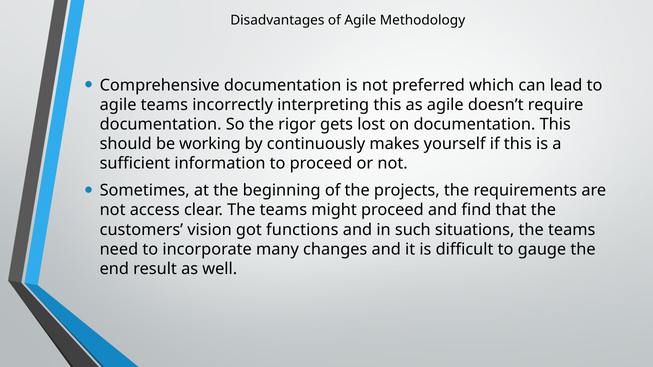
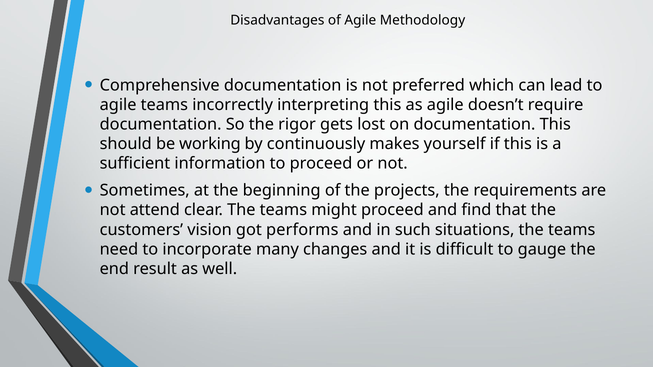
access: access -> attend (155, 210)
functions: functions -> performs (302, 230)
